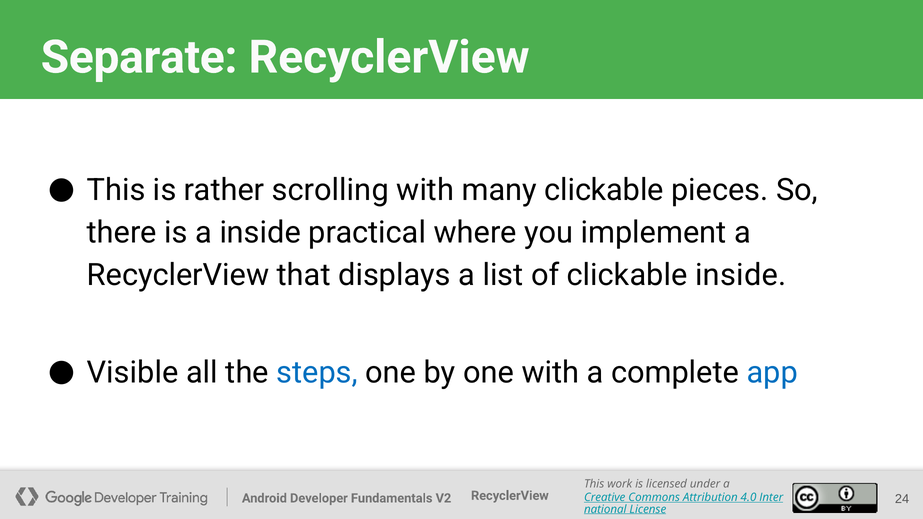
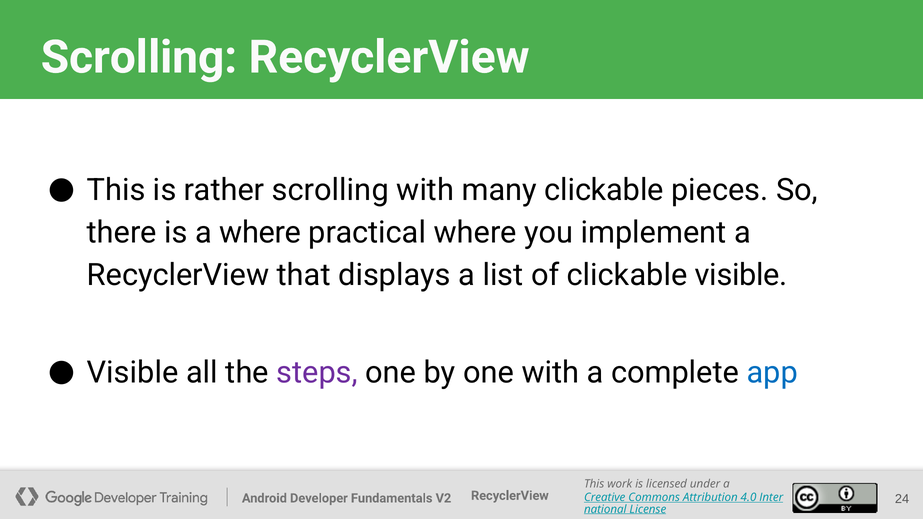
Separate: Separate -> Scrolling (139, 57)
a inside: inside -> where (260, 233)
clickable inside: inside -> visible (741, 275)
steps colour: blue -> purple (317, 373)
